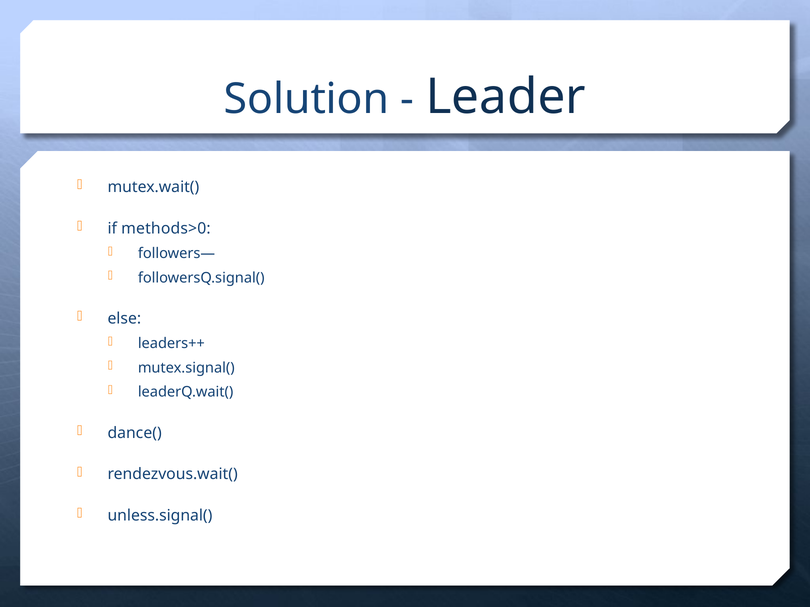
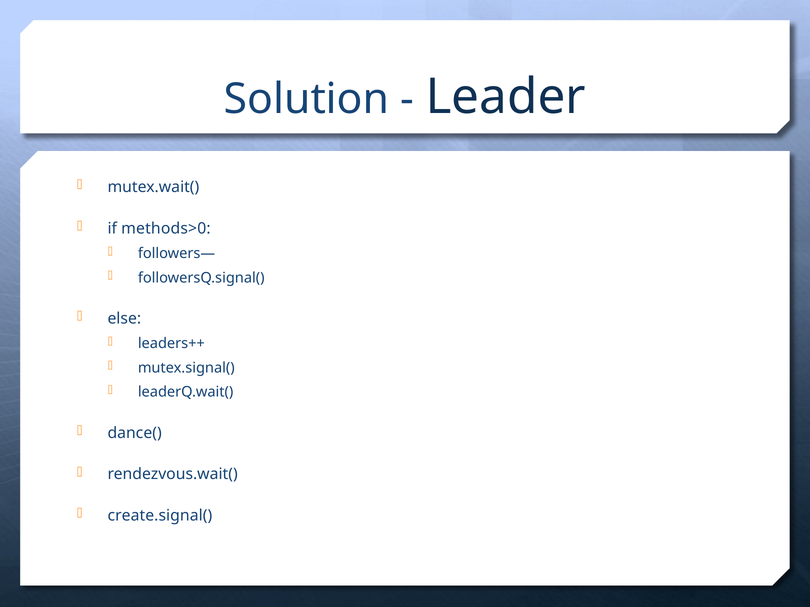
unless.signal(: unless.signal( -> create.signal( (160, 516)
